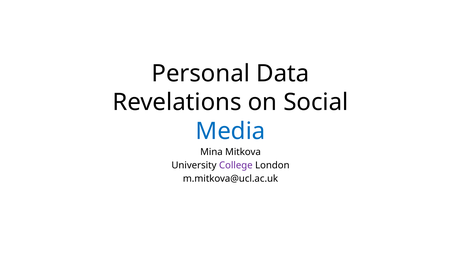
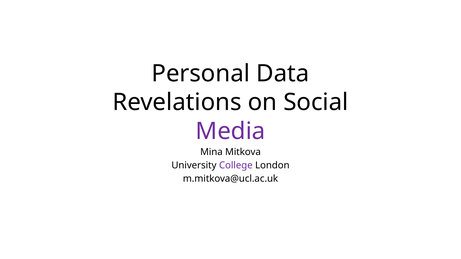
Media colour: blue -> purple (231, 131)
